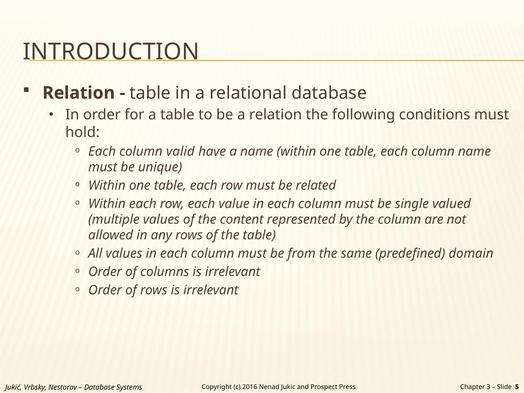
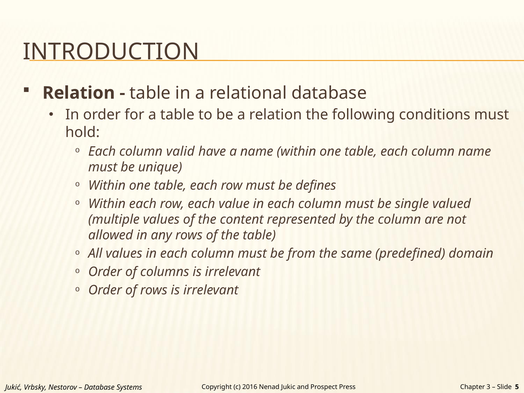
related: related -> defines (316, 185)
